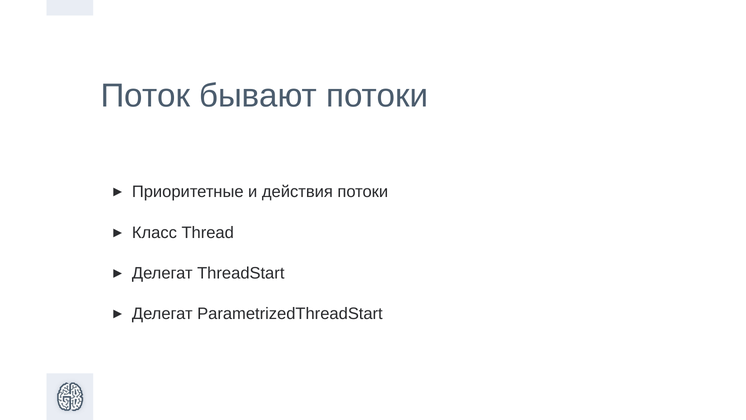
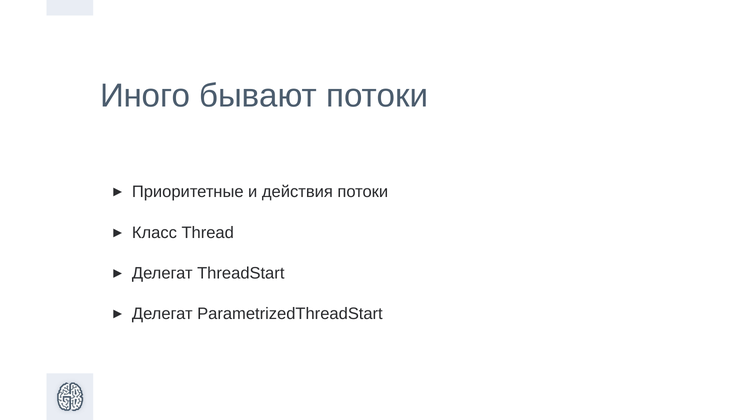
Поток: Поток -> Иного (145, 96)
